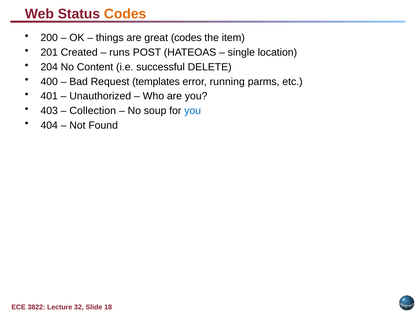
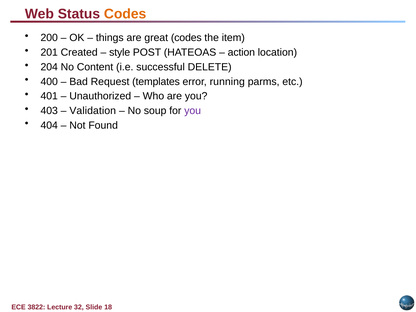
runs: runs -> style (120, 52)
single: single -> action (241, 52)
Collection: Collection -> Validation (93, 111)
you colour: blue -> purple (193, 111)
